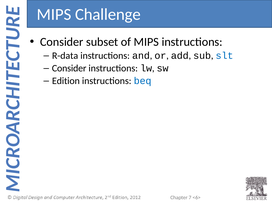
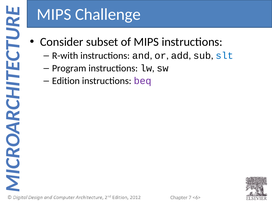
R-data: R-data -> R-with (65, 56)
Consider: Consider -> Program (69, 68)
beq colour: blue -> purple (143, 81)
